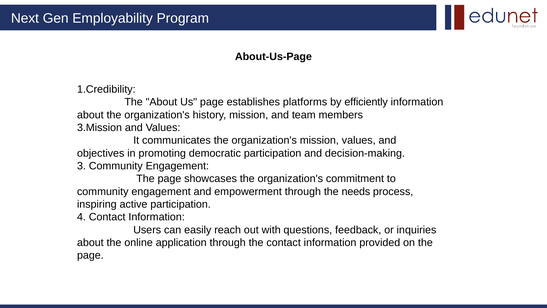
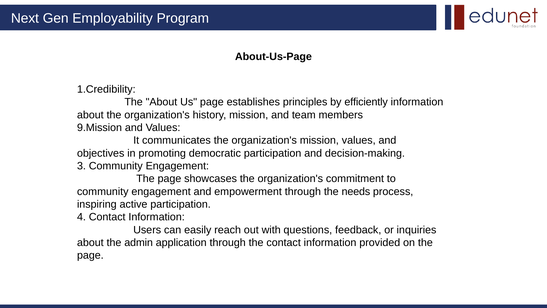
platforms: platforms -> principles (305, 102)
3.Mission: 3.Mission -> 9.Mission (100, 127)
online: online -> admin (139, 242)
